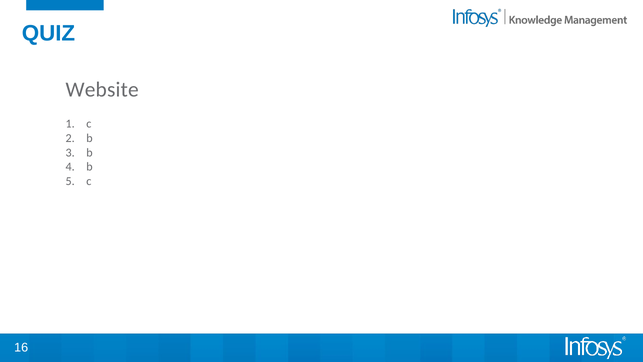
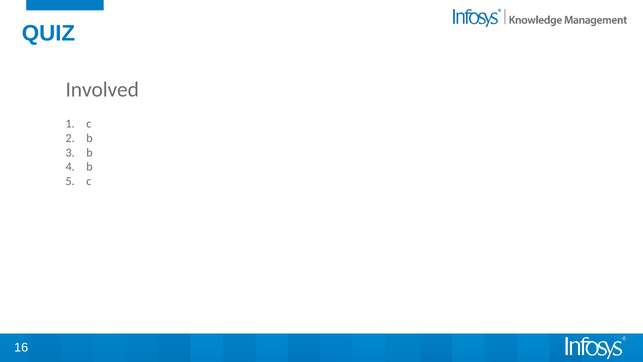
Website: Website -> Involved (102, 90)
